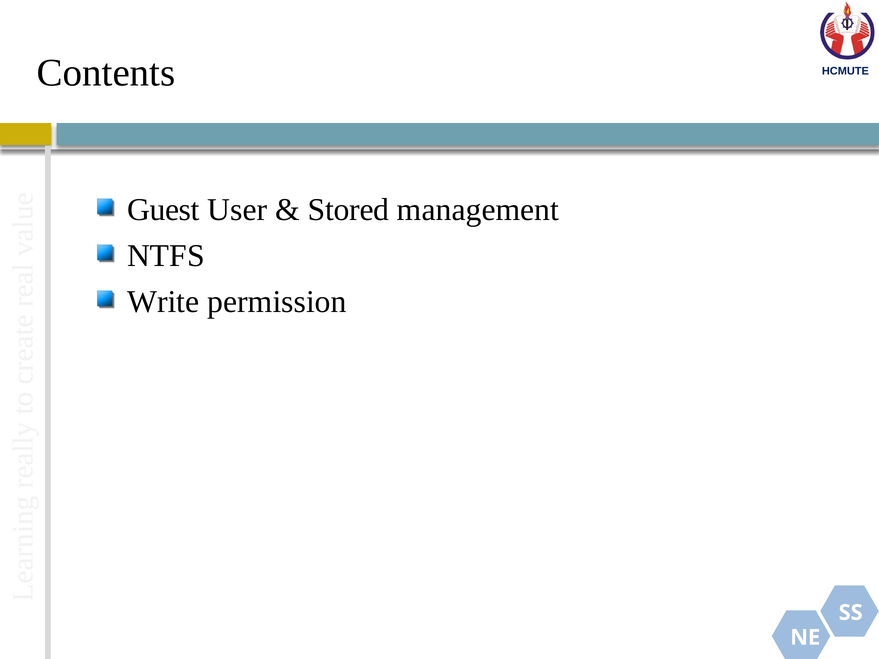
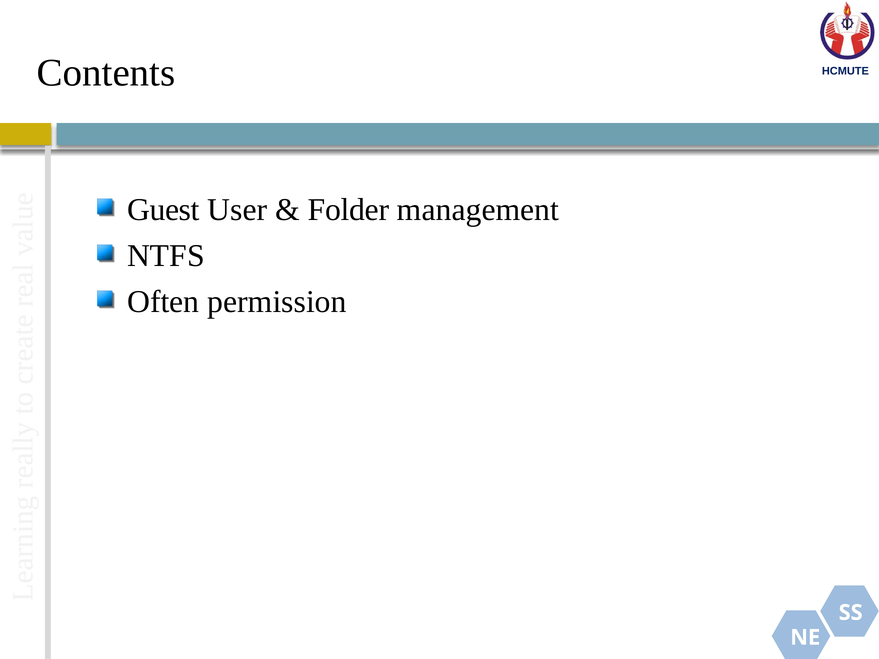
Stored: Stored -> Folder (349, 210)
Write: Write -> Often (163, 302)
